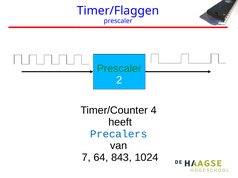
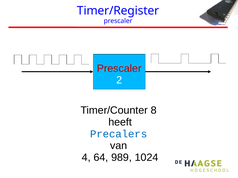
Timer/Flaggen: Timer/Flaggen -> Timer/Register (118, 11)
Prescaler colour: green -> red (119, 69)
4: 4 -> 8 (154, 111)
7: 7 -> 4 (86, 158)
843: 843 -> 989 (122, 158)
